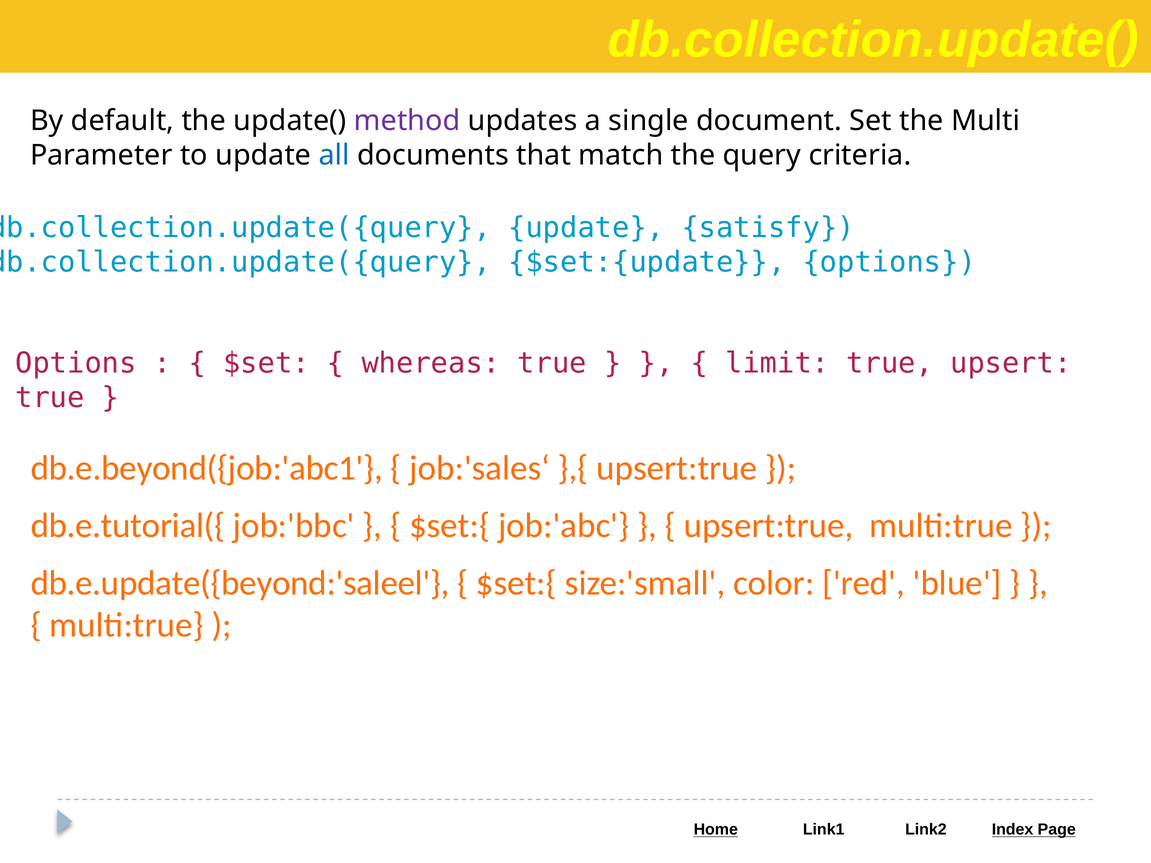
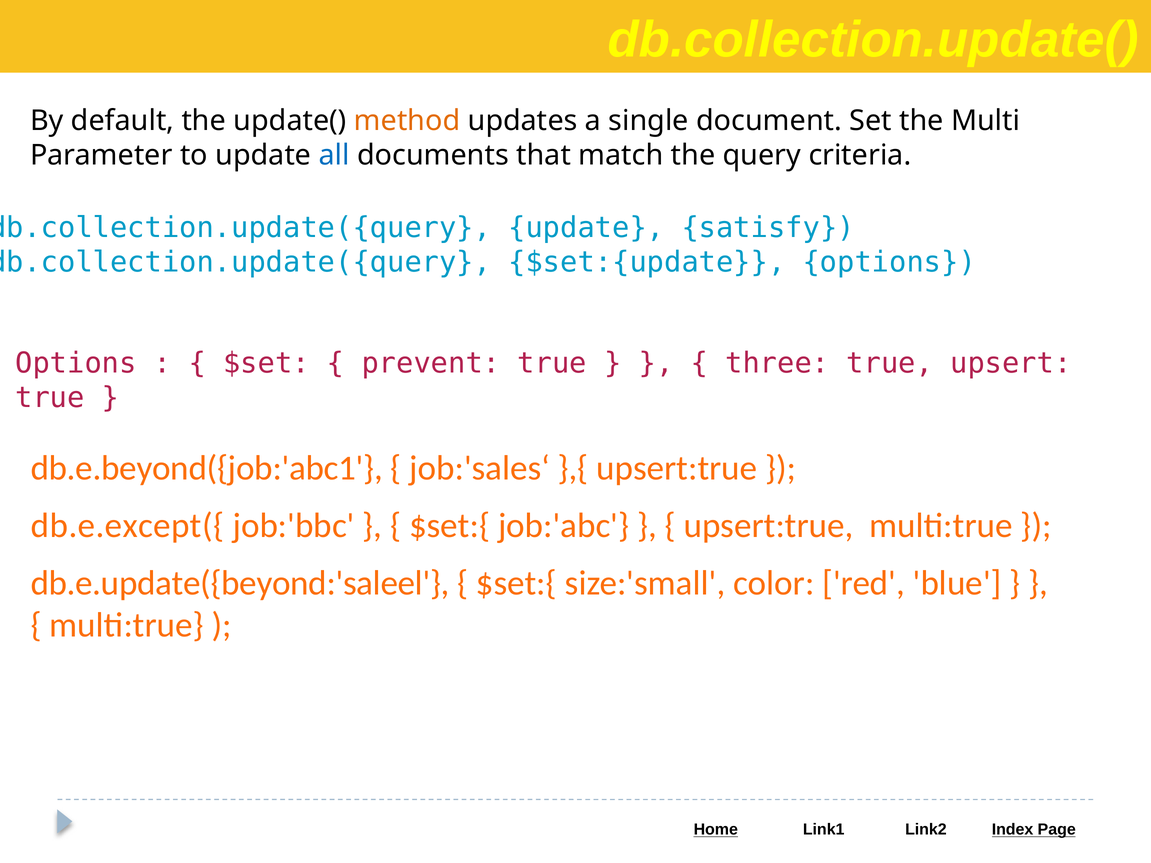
method colour: purple -> orange (407, 121)
whereas: whereas -> prevent (431, 363)
limit: limit -> three (777, 363)
db.e.tutorial({: db.e.tutorial({ -> db.e.except({ (128, 526)
